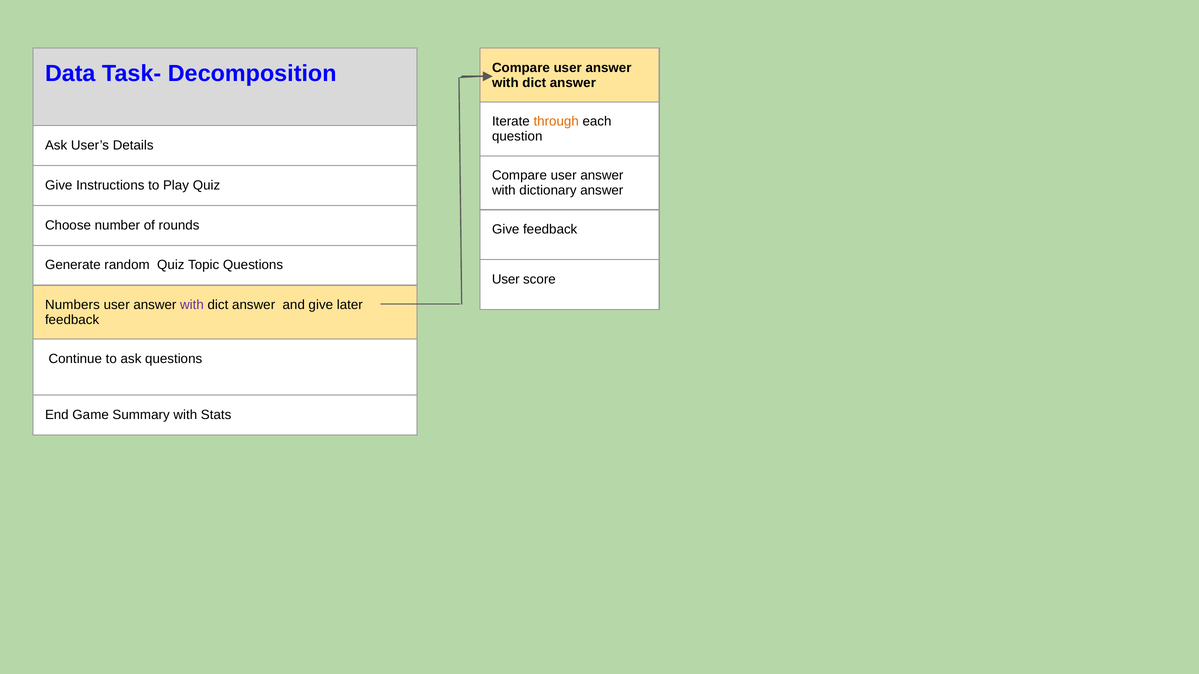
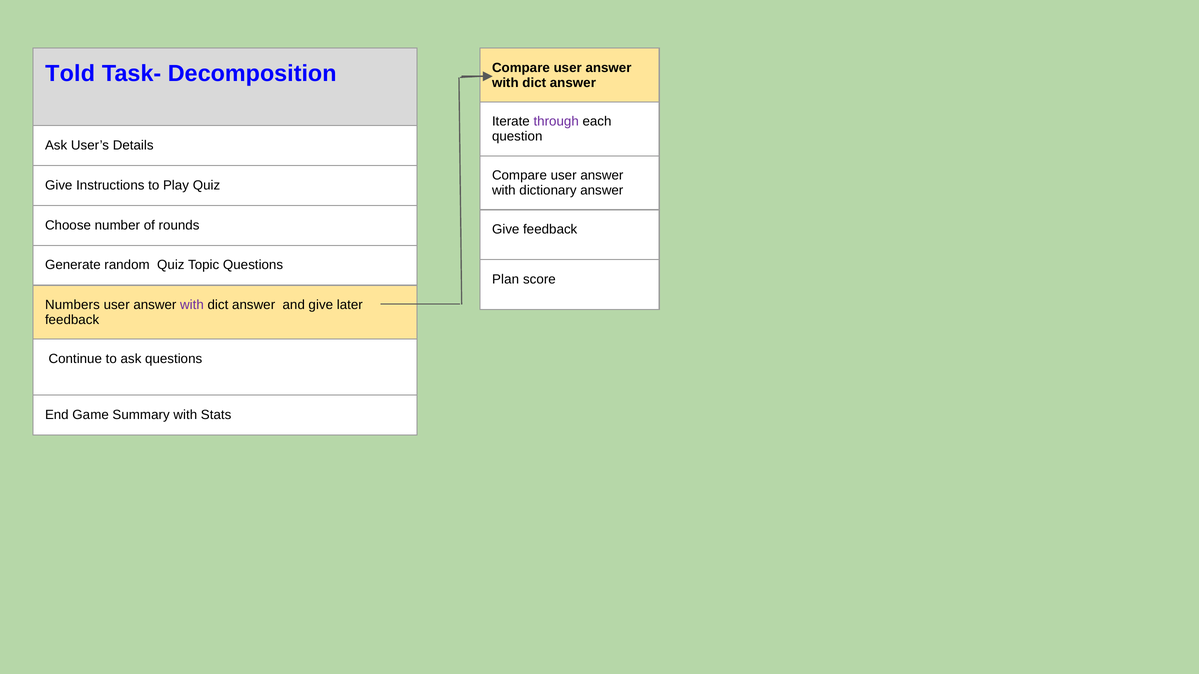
Data: Data -> Told (70, 73)
through colour: orange -> purple (556, 122)
User: User -> Plan (506, 280)
